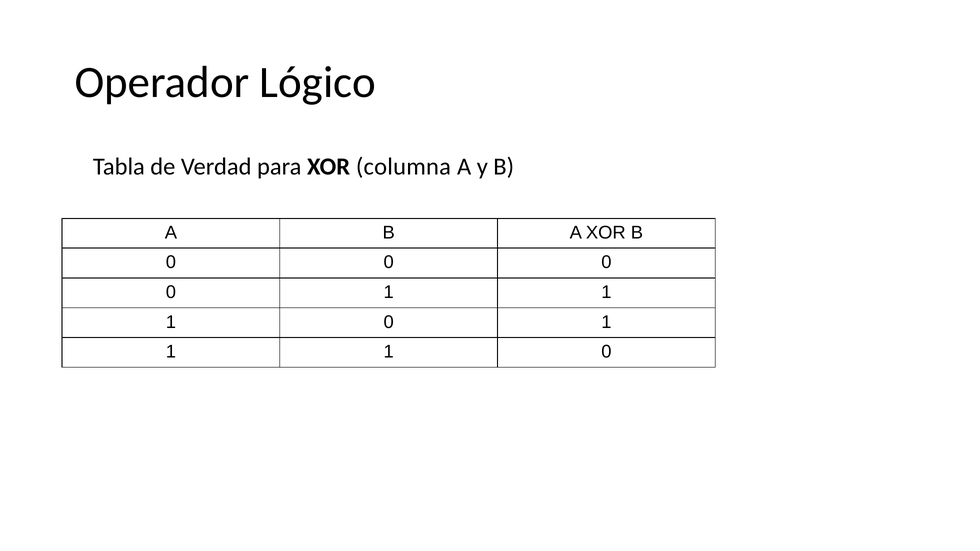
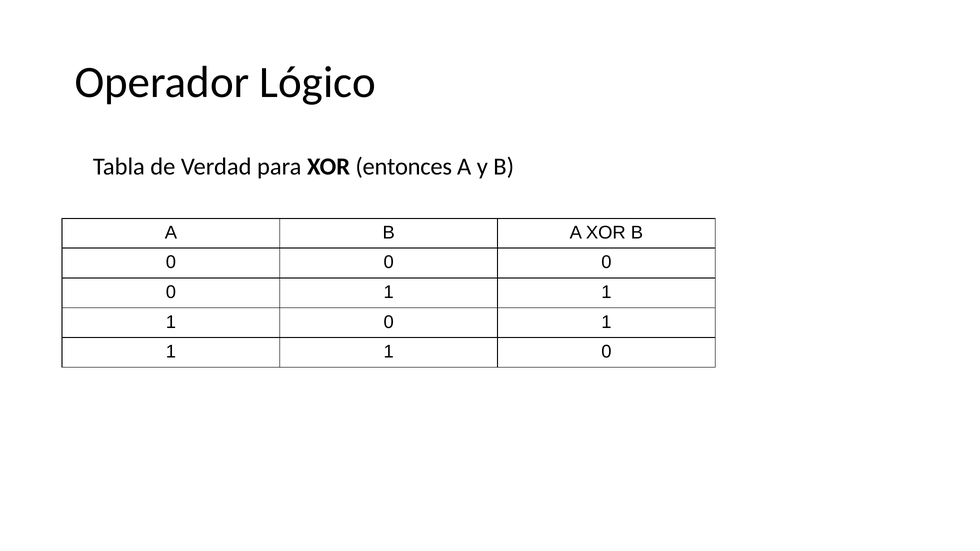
columna: columna -> entonces (404, 167)
